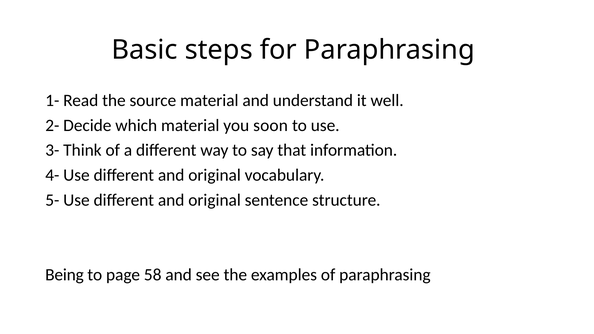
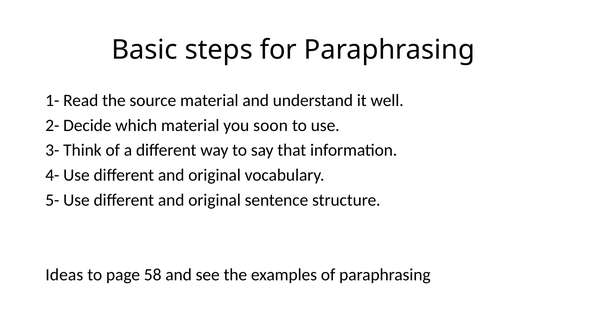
Being: Being -> Ideas (64, 275)
